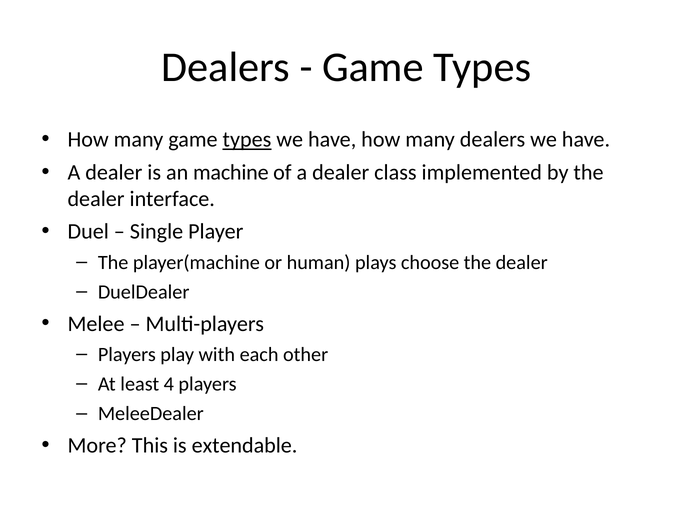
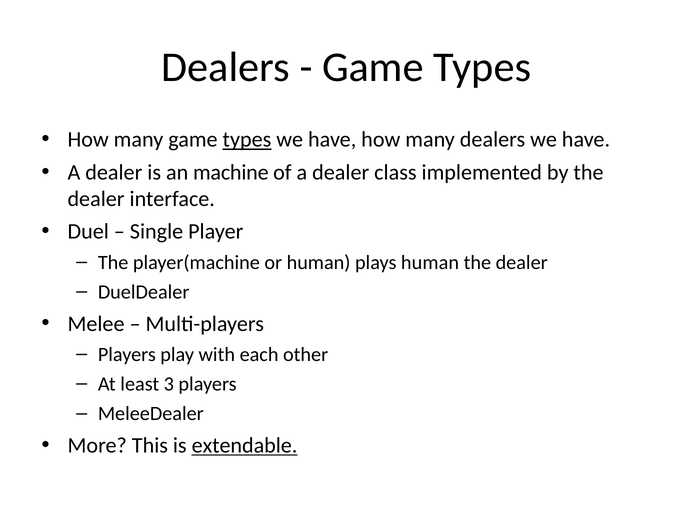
plays choose: choose -> human (430, 262)
4: 4 -> 3 (169, 384)
extendable underline: none -> present (245, 445)
